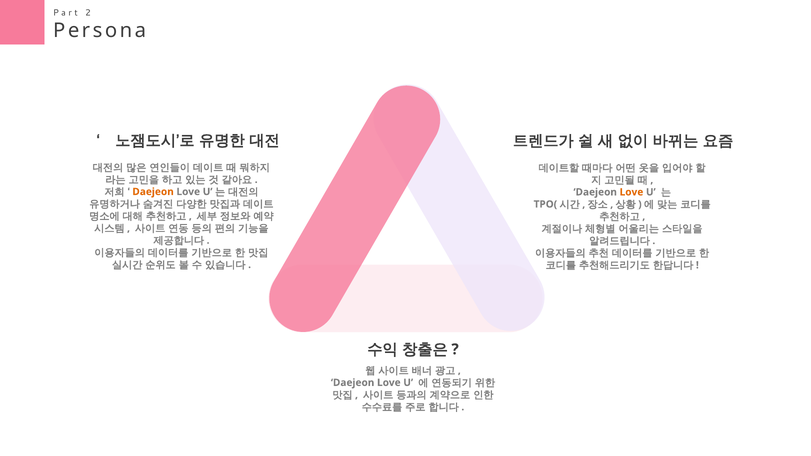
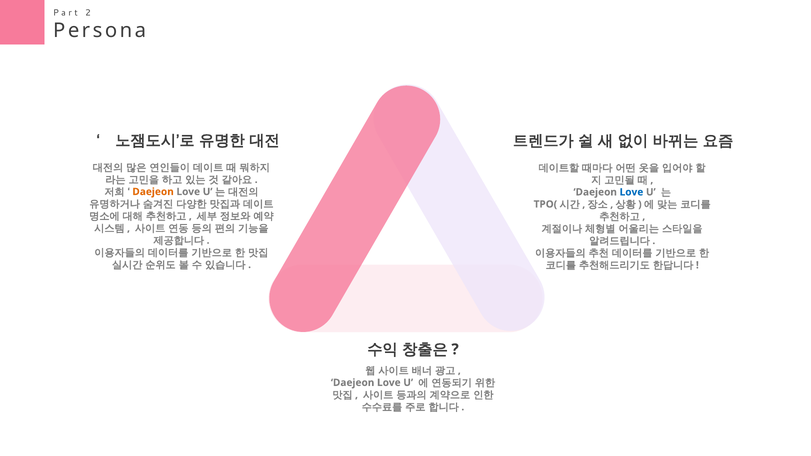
Love colour: orange -> blue (631, 192)
